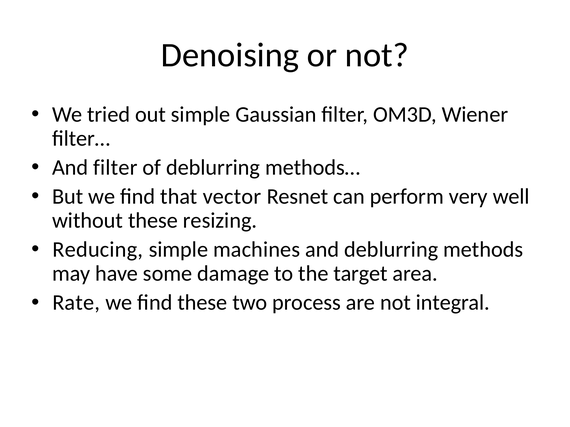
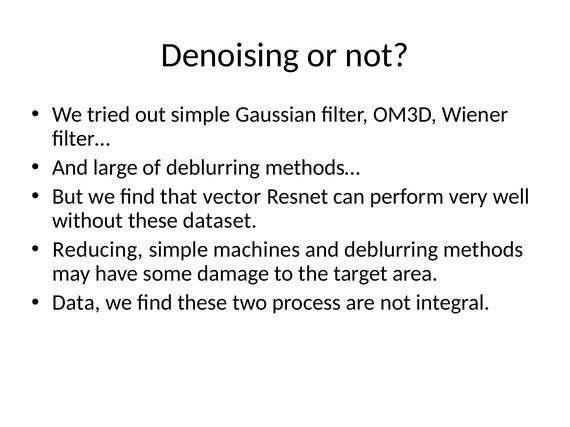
And filter: filter -> large (116, 168)
resizing: resizing -> dataset (220, 221)
Rate: Rate -> Data (76, 303)
